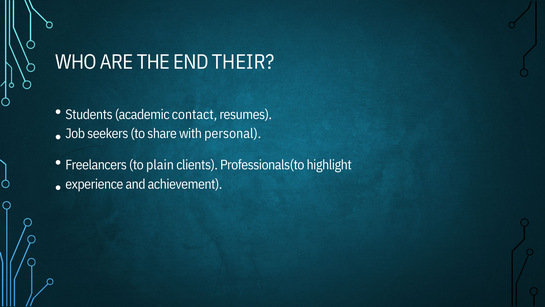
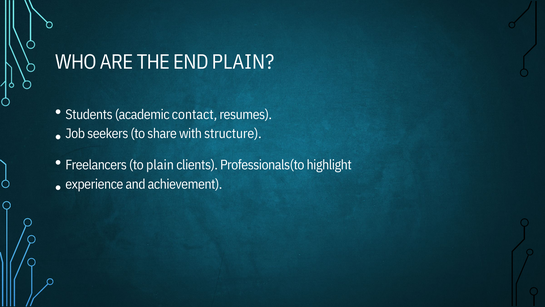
END THEIR: THEIR -> PLAIN (243, 62)
personal: personal -> structure (233, 134)
